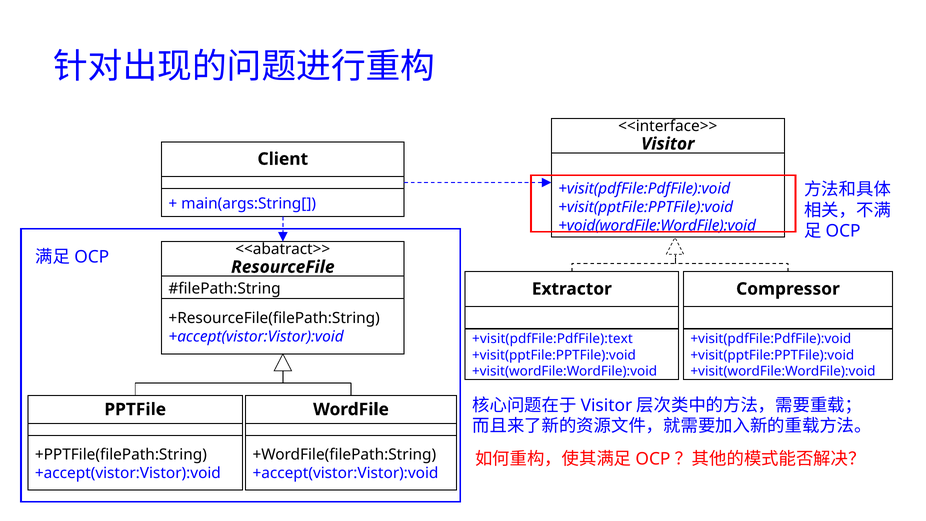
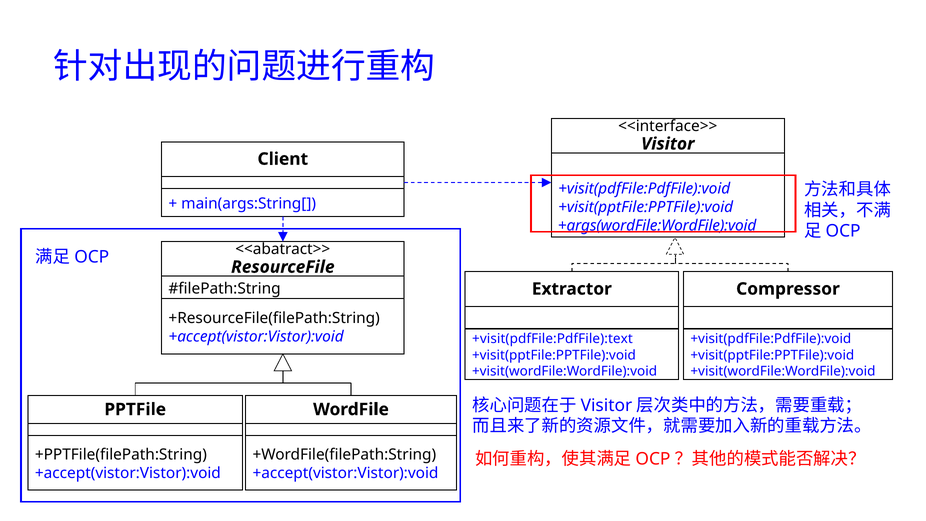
+void(wordFile:WordFile):void: +void(wordFile:WordFile):void -> +args(wordFile:WordFile):void (657, 226)
